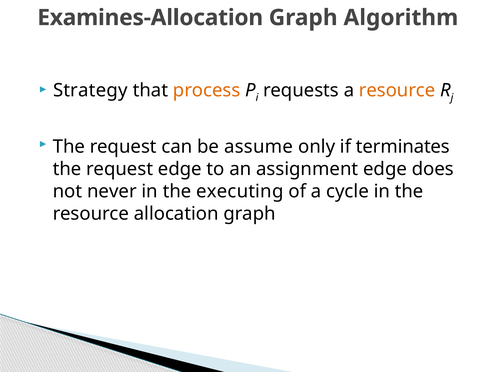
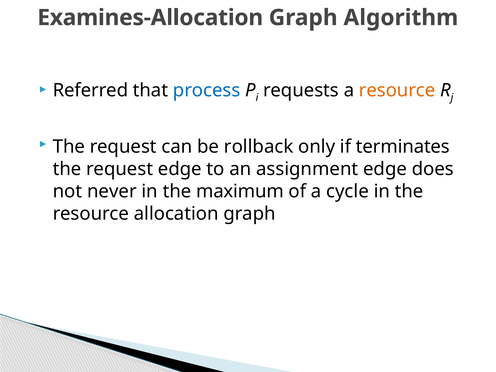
Strategy: Strategy -> Referred (90, 90)
process colour: orange -> blue (207, 90)
assume: assume -> rollback (259, 147)
executing: executing -> maximum (240, 191)
